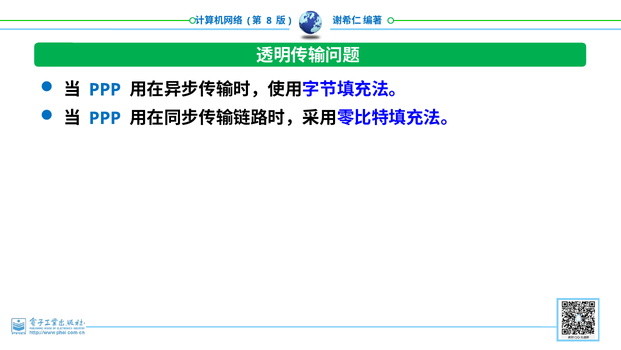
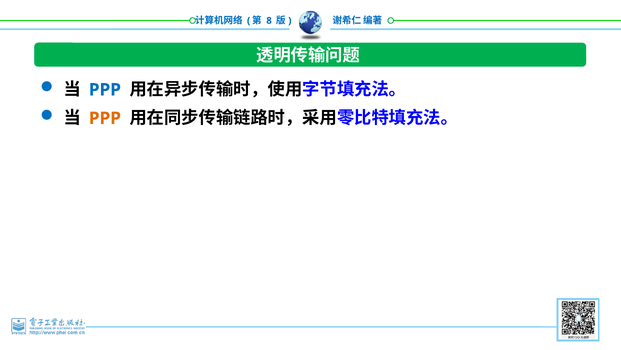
PPP colour: blue -> orange (105, 118)
